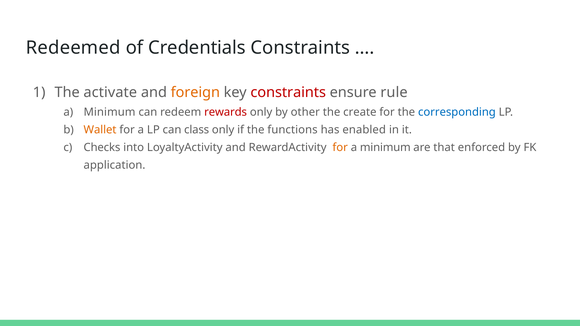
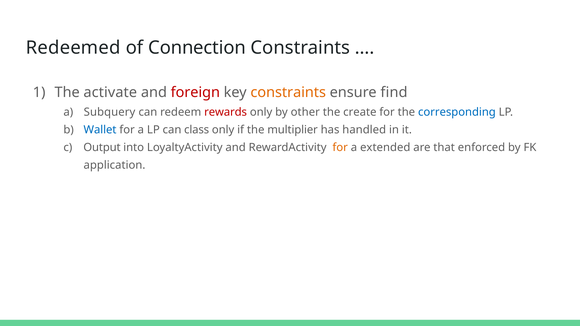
Credentials: Credentials -> Connection (197, 48)
foreign colour: orange -> red (195, 93)
constraints colour: red -> orange (288, 93)
rule: rule -> find (394, 93)
Minimum: Minimum -> Subquery (110, 112)
Wallet colour: orange -> blue (100, 130)
functions: functions -> multiplier (293, 130)
enabled: enabled -> handled (364, 130)
Checks: Checks -> Output (102, 148)
minimum: minimum -> extended (385, 148)
